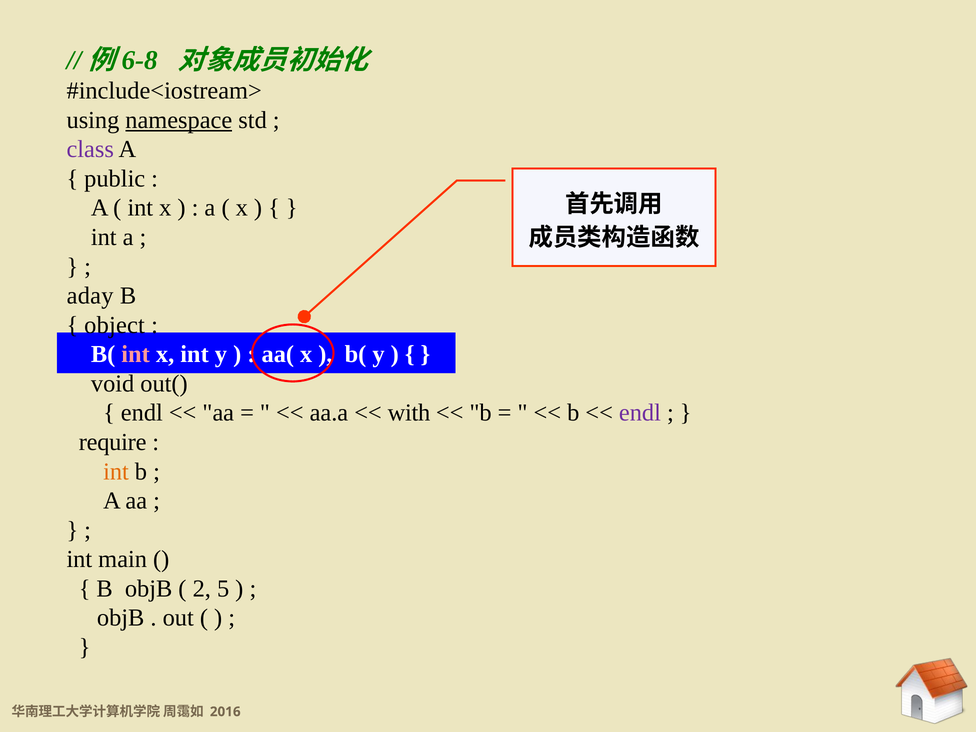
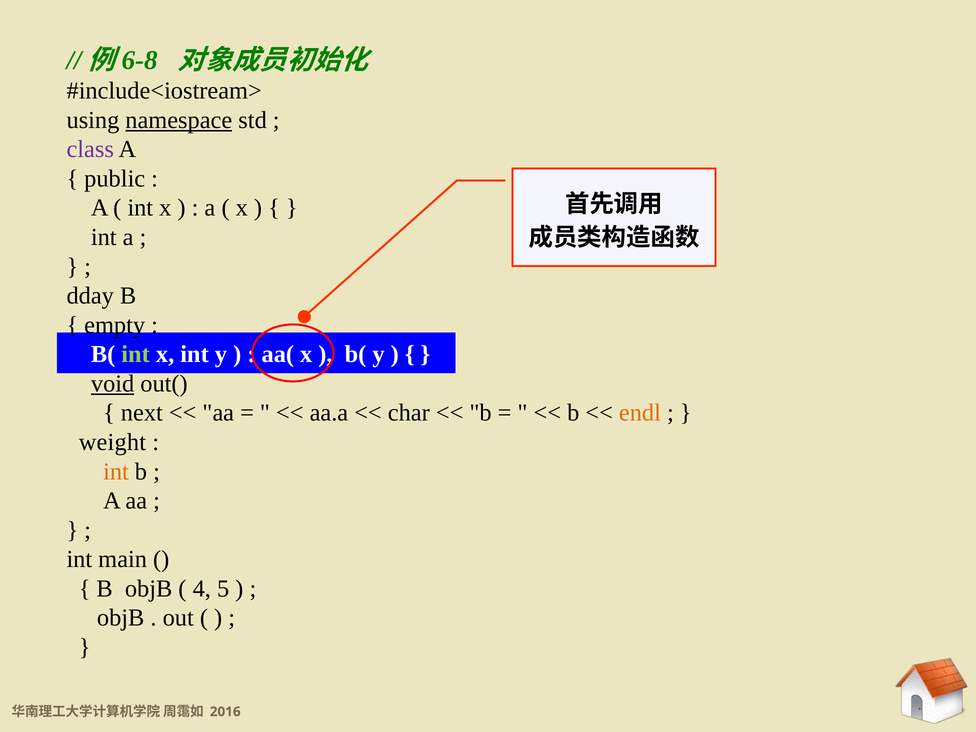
aday: aday -> dday (90, 296)
object: object -> empty (115, 325)
int colour: pink -> light green (136, 354)
void underline: none -> present (113, 384)
endl: endl -> next (142, 413)
with: with -> char (409, 413)
endl colour: purple -> orange (640, 413)
require: require -> weight (112, 442)
2: 2 -> 4 (202, 589)
